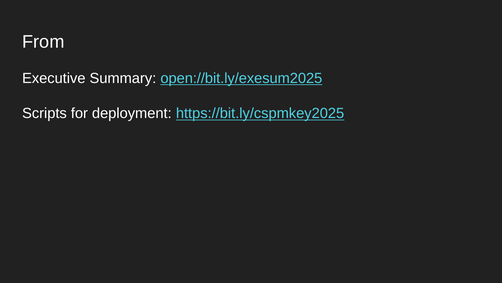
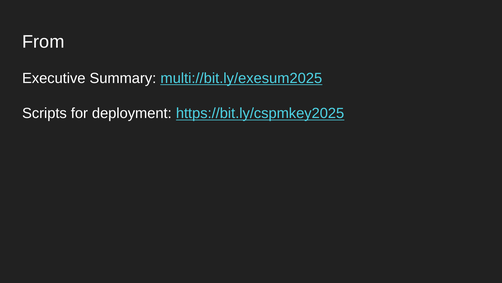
open://bit.ly/exesum2025: open://bit.ly/exesum2025 -> multi://bit.ly/exesum2025 (241, 78)
